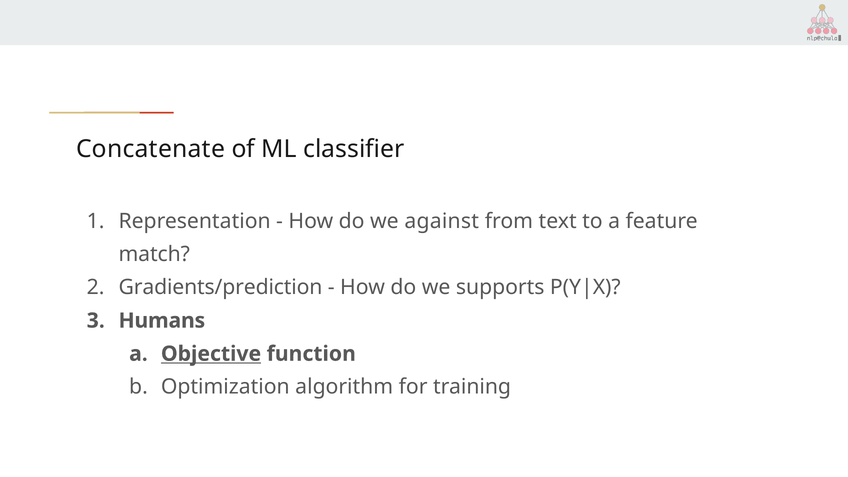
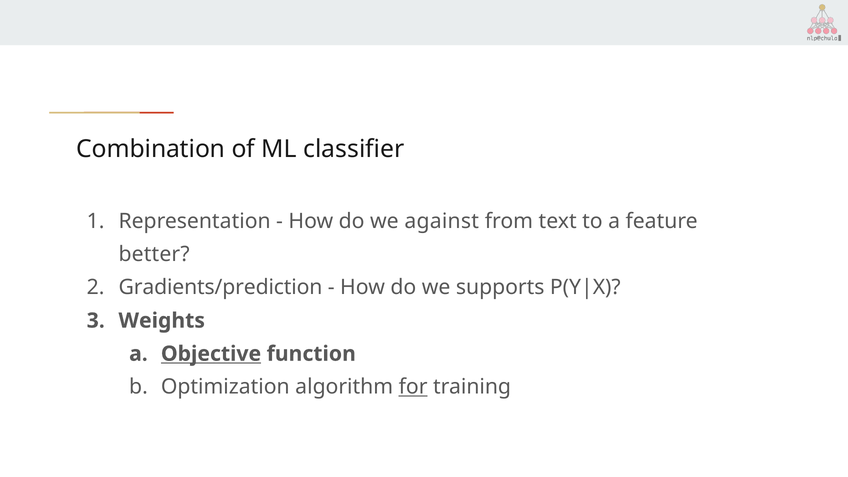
Concatenate: Concatenate -> Combination (151, 149)
match: match -> better (154, 254)
Humans: Humans -> Weights (162, 321)
for underline: none -> present (413, 387)
